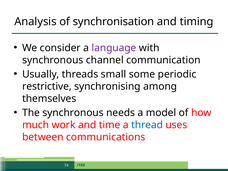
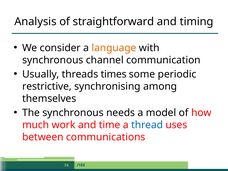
synchronisation: synchronisation -> straightforward (113, 22)
language colour: purple -> orange (114, 48)
small: small -> times (114, 74)
